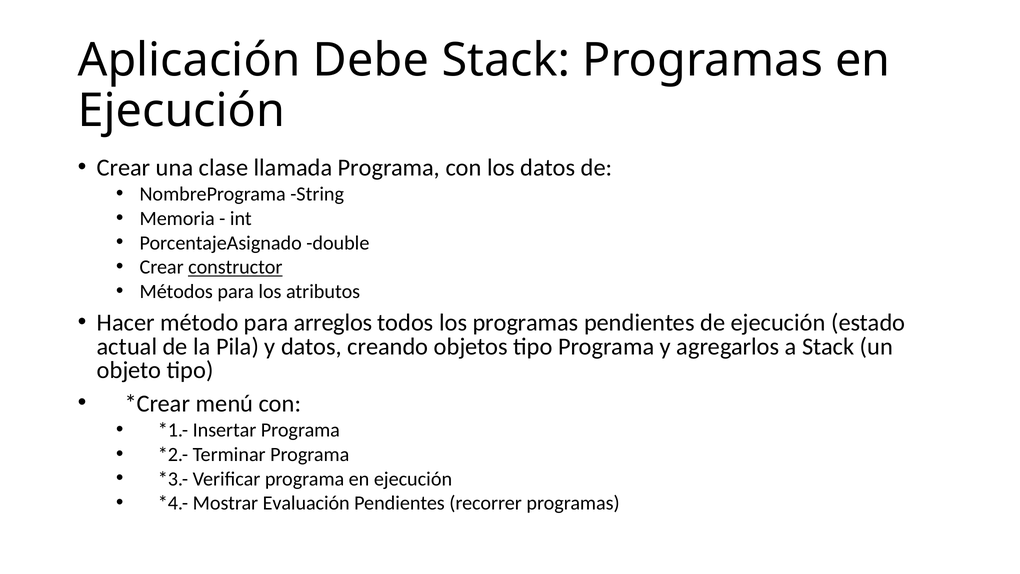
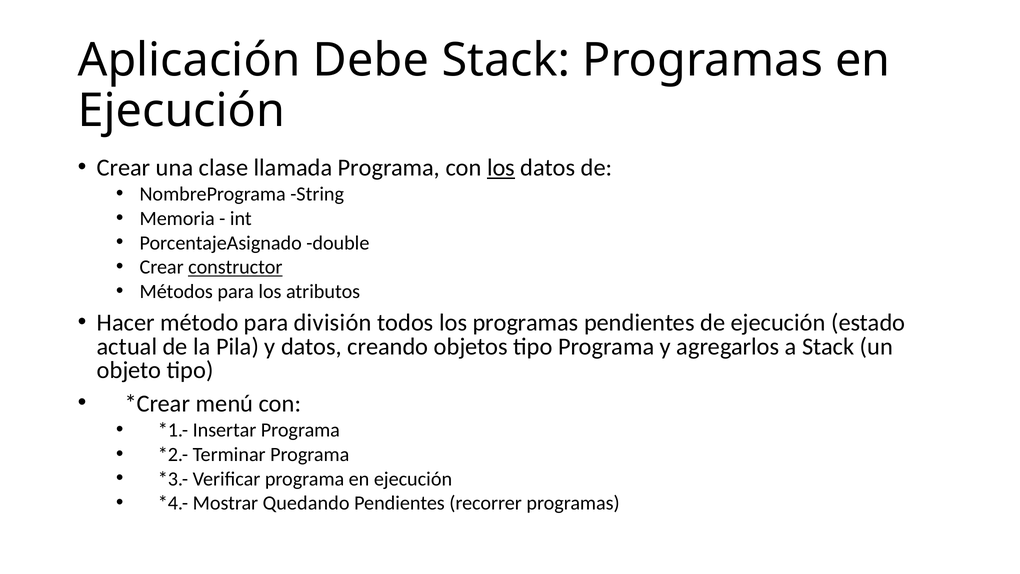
los underline: none -> present (501, 167)
arreglos: arreglos -> división (333, 323)
Evaluación: Evaluación -> Quedando (306, 503)
